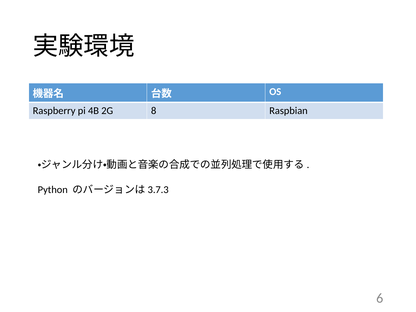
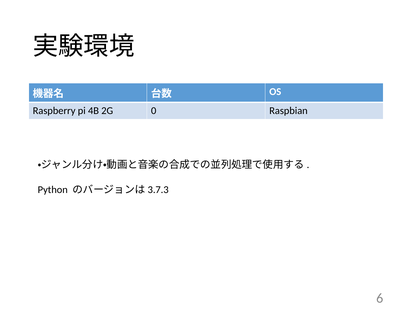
8: 8 -> 0 (154, 111)
